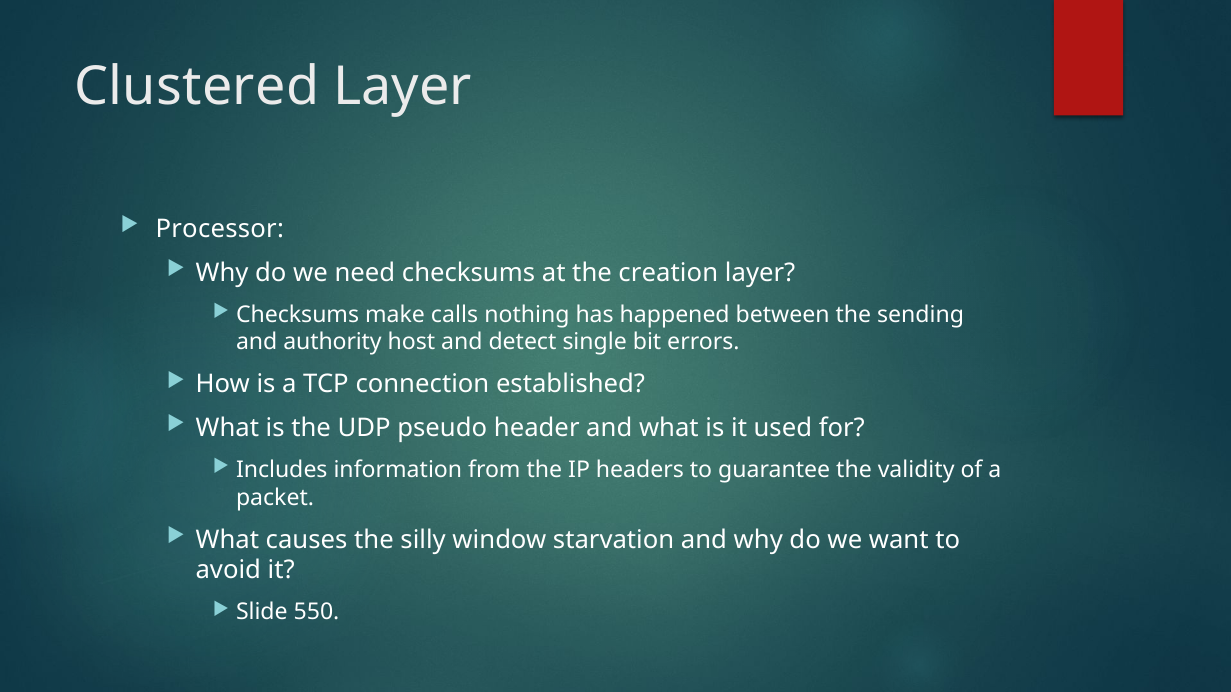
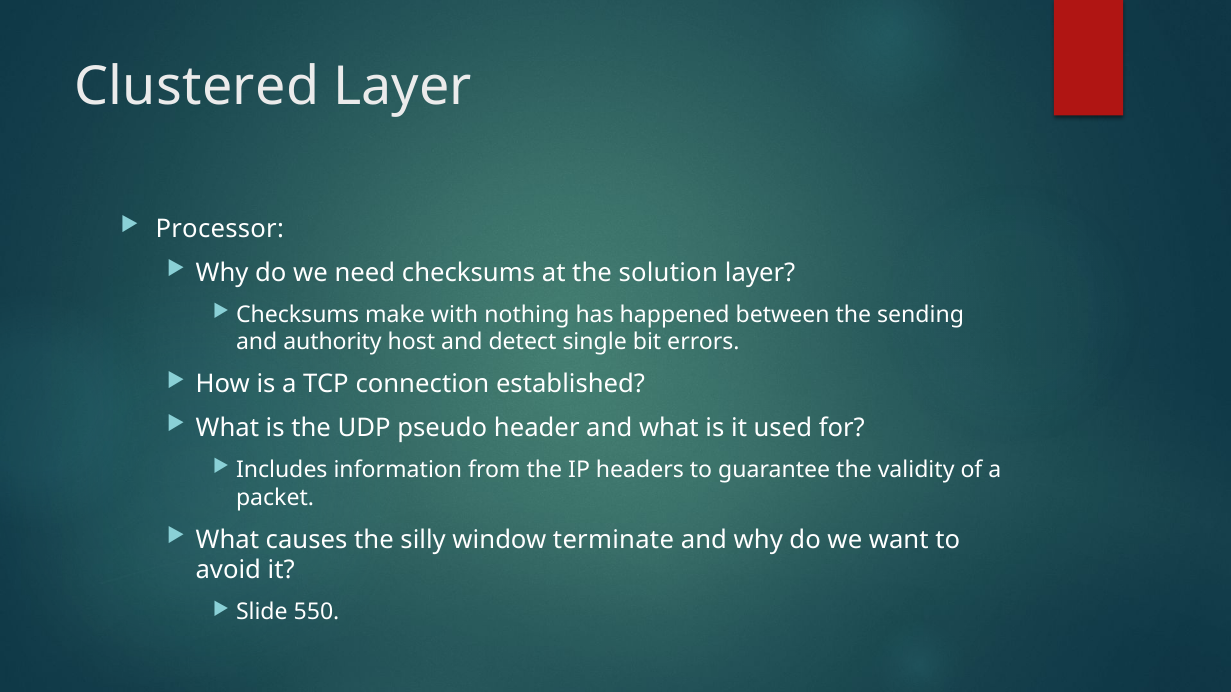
creation: creation -> solution (668, 273)
calls: calls -> with (455, 315)
starvation: starvation -> terminate (613, 540)
